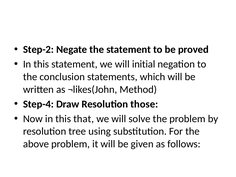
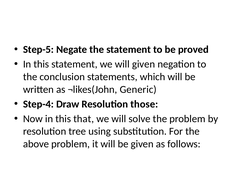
Step-2: Step-2 -> Step-5 (38, 50)
will initial: initial -> given (144, 64)
Method: Method -> Generic (138, 89)
